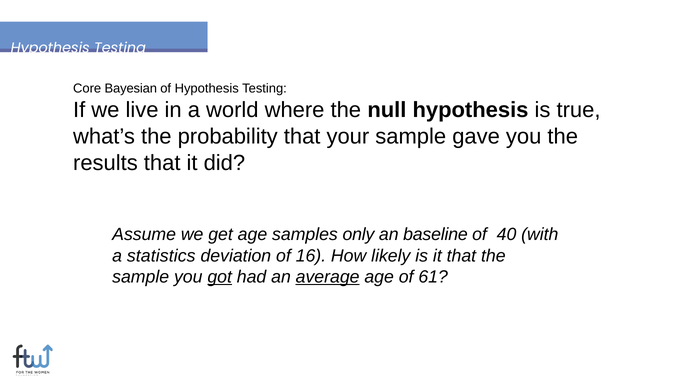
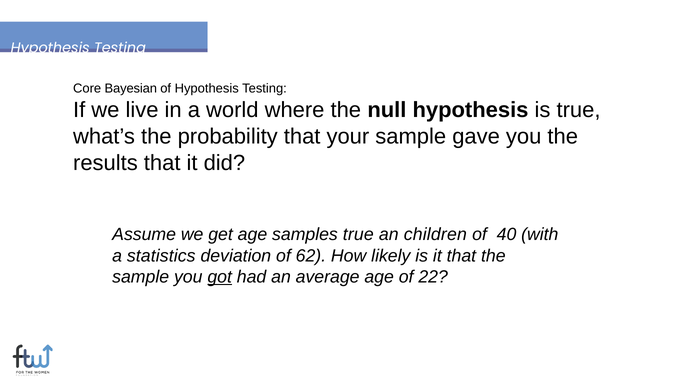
samples only: only -> true (358, 235)
baseline: baseline -> children (435, 235)
16: 16 -> 62 (311, 256)
average underline: present -> none (328, 277)
61: 61 -> 22 (433, 277)
